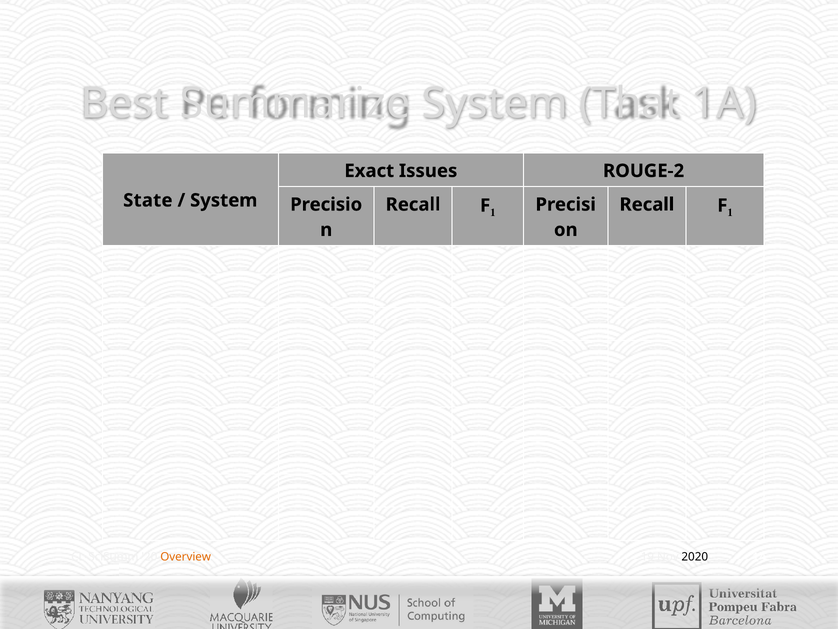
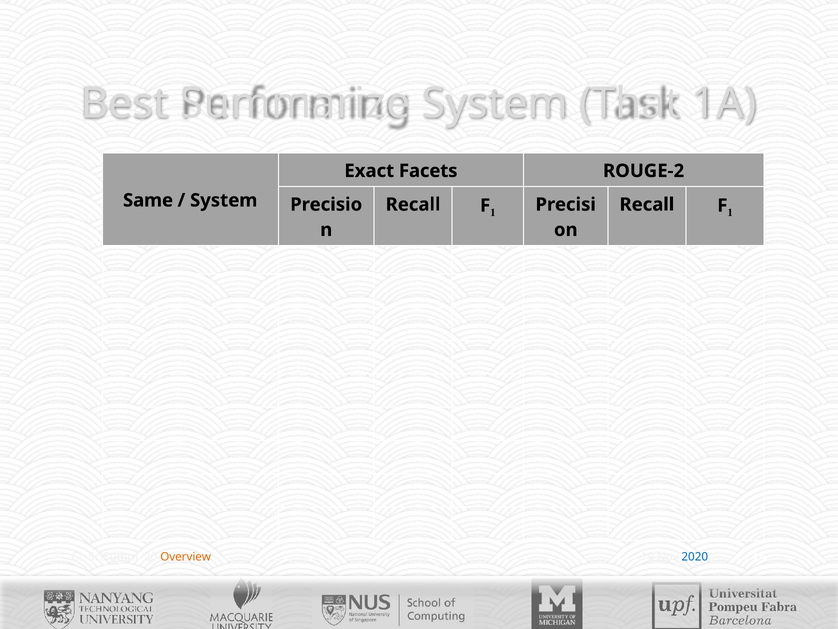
Issues: Issues -> Facets (428, 171)
State: State -> Same (148, 200)
2020 colour: black -> blue (695, 557)
